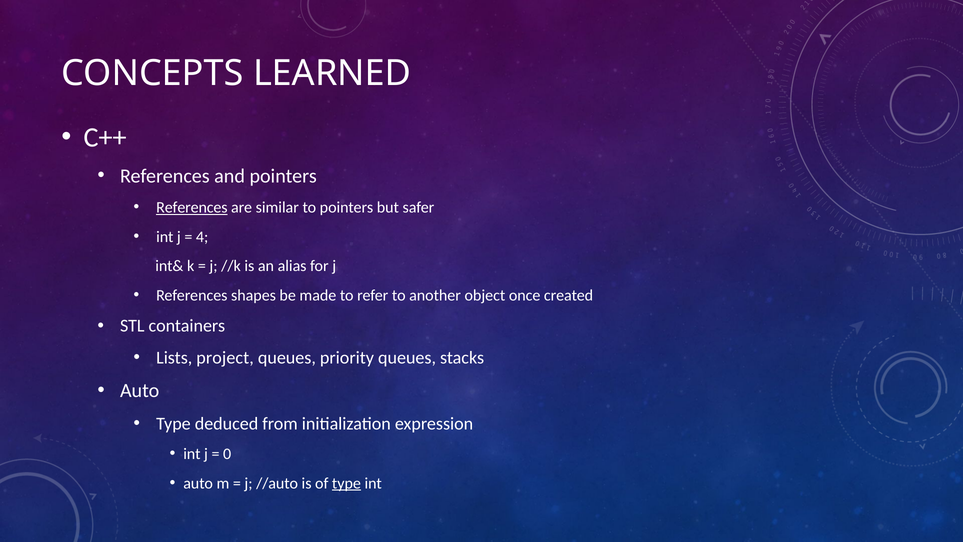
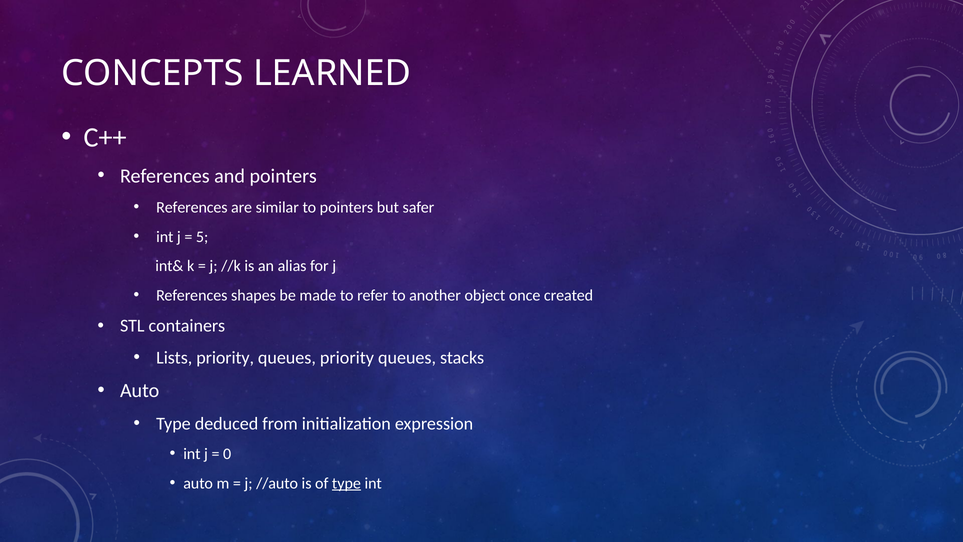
References underline: present -> none (192, 207)
4: 4 -> 5 (202, 237)
Lists project: project -> priority (225, 358)
